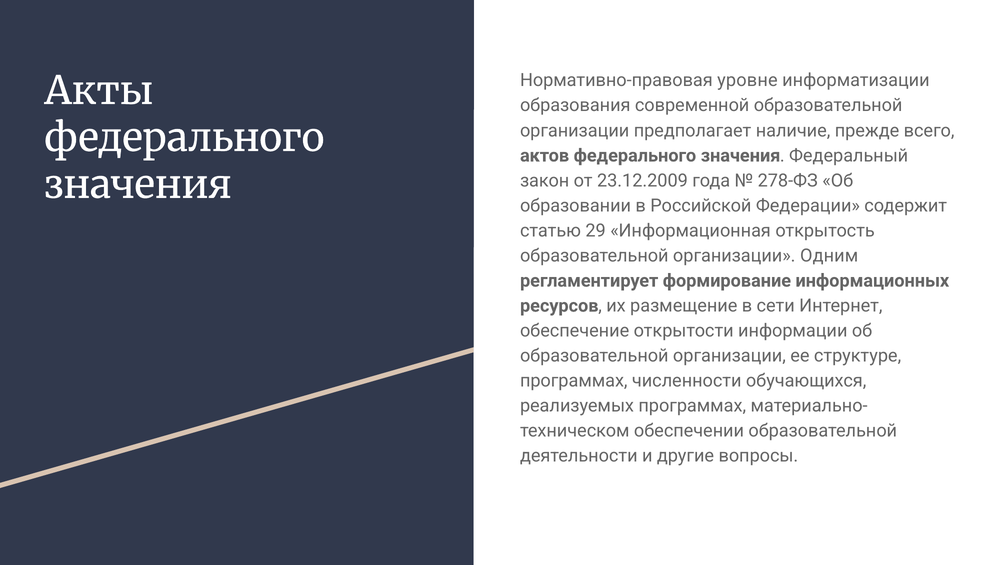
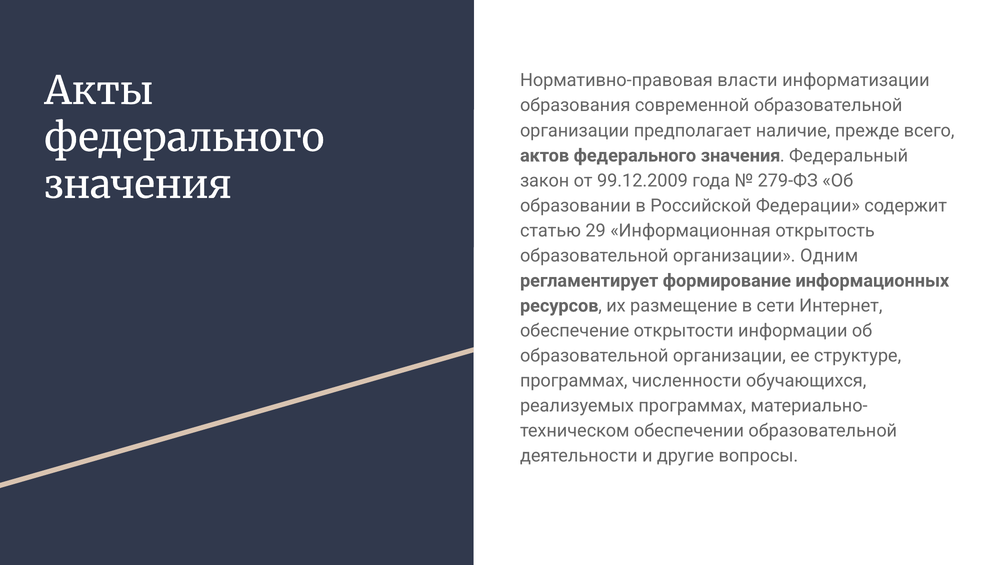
уровне: уровне -> власти (747, 80)
23.12.2009: 23.12.2009 -> 99.12.2009 (642, 181)
278-ФЗ: 278-ФЗ -> 279-ФЗ (788, 181)
